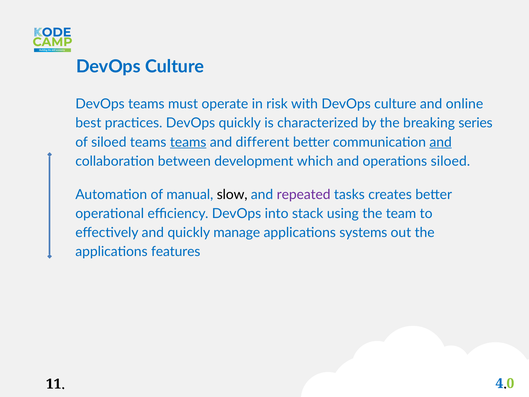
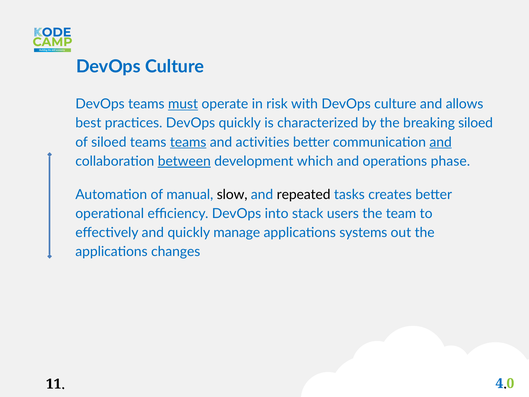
must underline: none -> present (183, 104)
online: online -> allows (465, 104)
breaking series: series -> siloed (476, 123)
different: different -> activities (263, 142)
between underline: none -> present (184, 161)
operations siloed: siloed -> phase (450, 161)
repeated colour: purple -> black (304, 194)
using: using -> users (343, 213)
features: features -> changes (176, 251)
